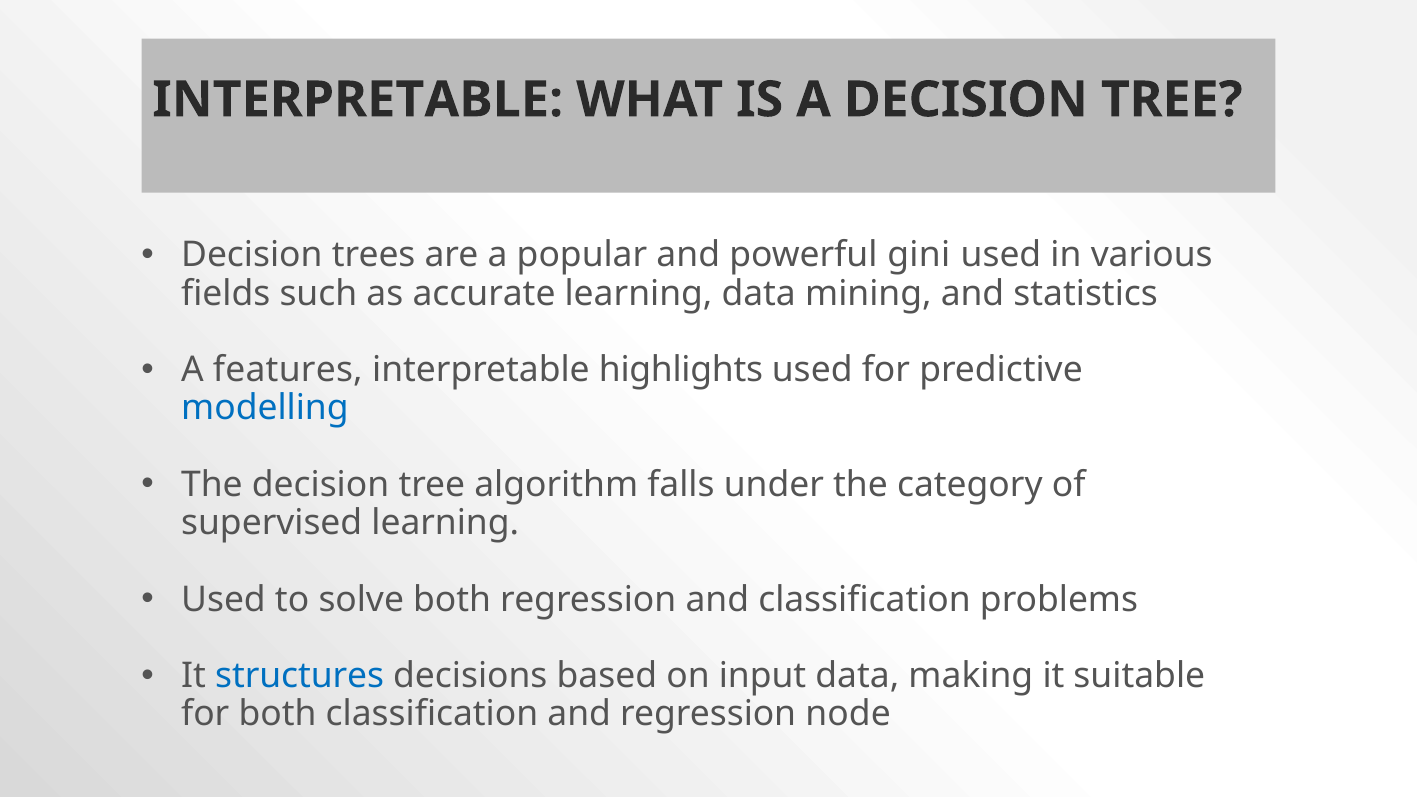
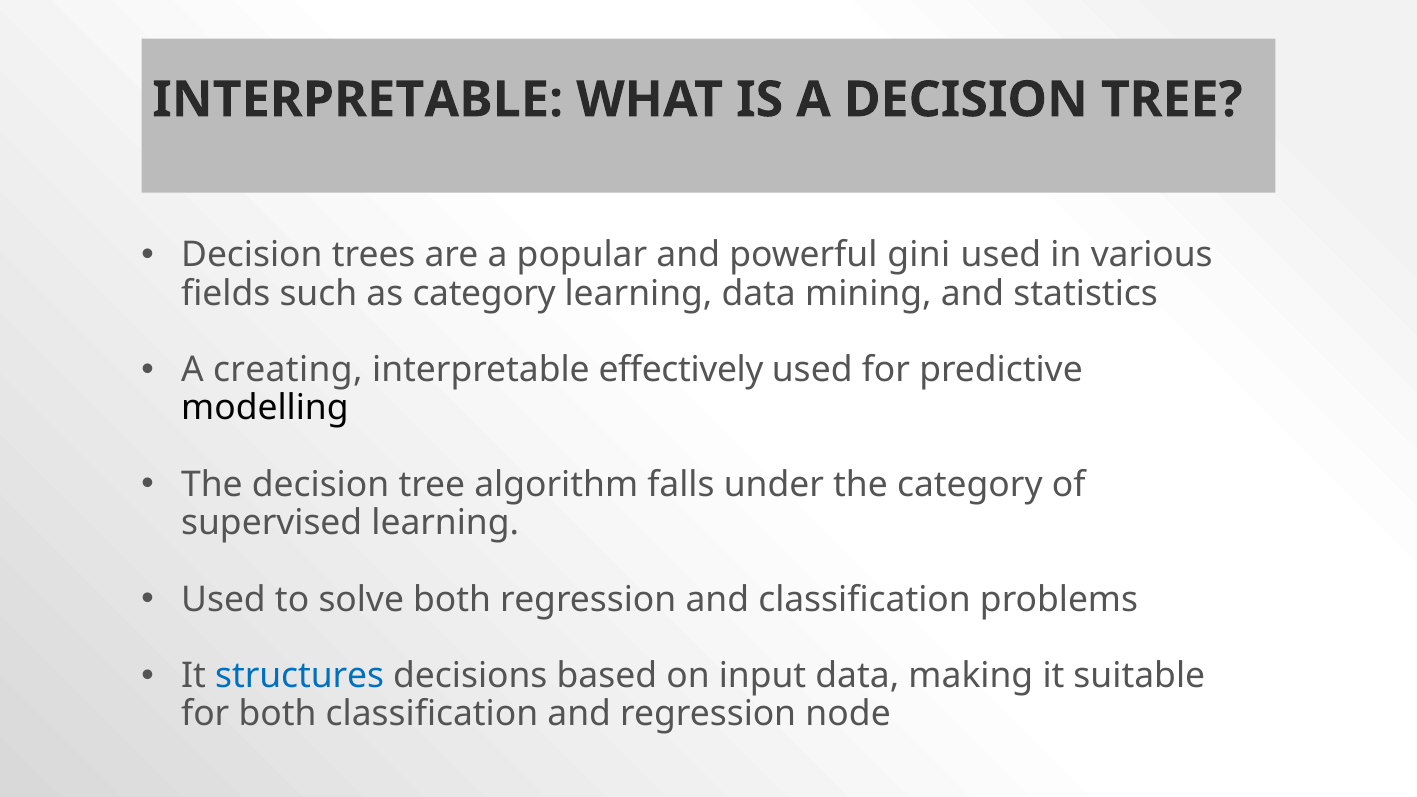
as accurate: accurate -> category (484, 294)
features: features -> creating (288, 370)
highlights: highlights -> effectively (681, 370)
modelling colour: blue -> black (265, 408)
